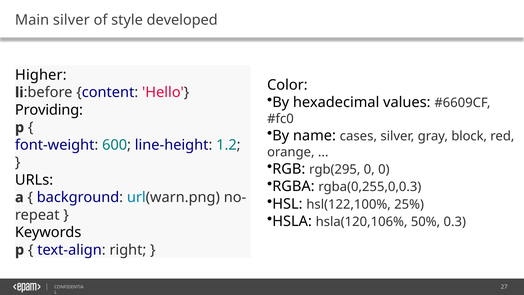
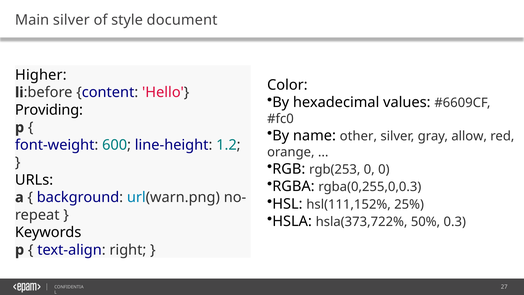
developed: developed -> document (182, 20)
cases: cases -> other (358, 136)
block: block -> allow (469, 136)
rgb(295: rgb(295 -> rgb(253 (335, 169)
hsl(122,100%: hsl(122,100% -> hsl(111,152% (349, 204)
hsla(120,106%: hsla(120,106% -> hsla(373,722% (362, 222)
